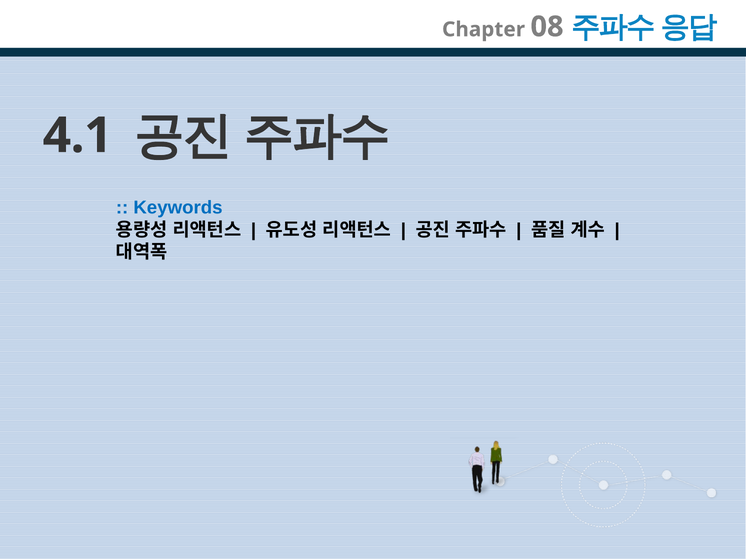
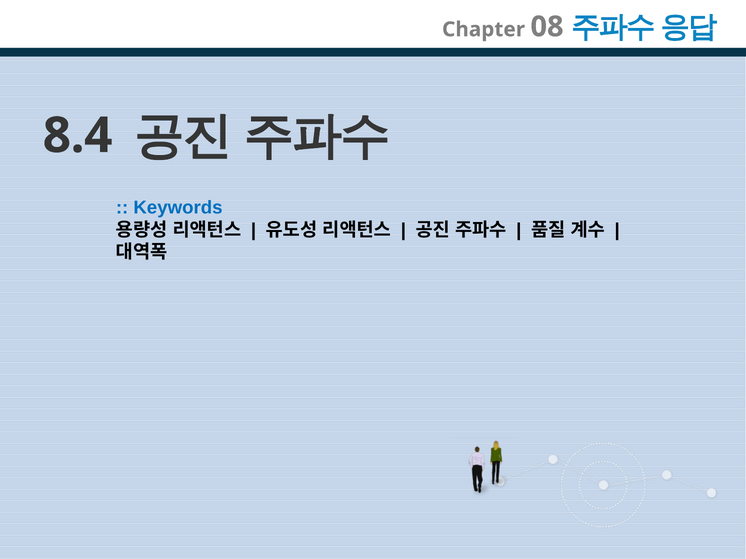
4.1: 4.1 -> 8.4 (78, 136)
